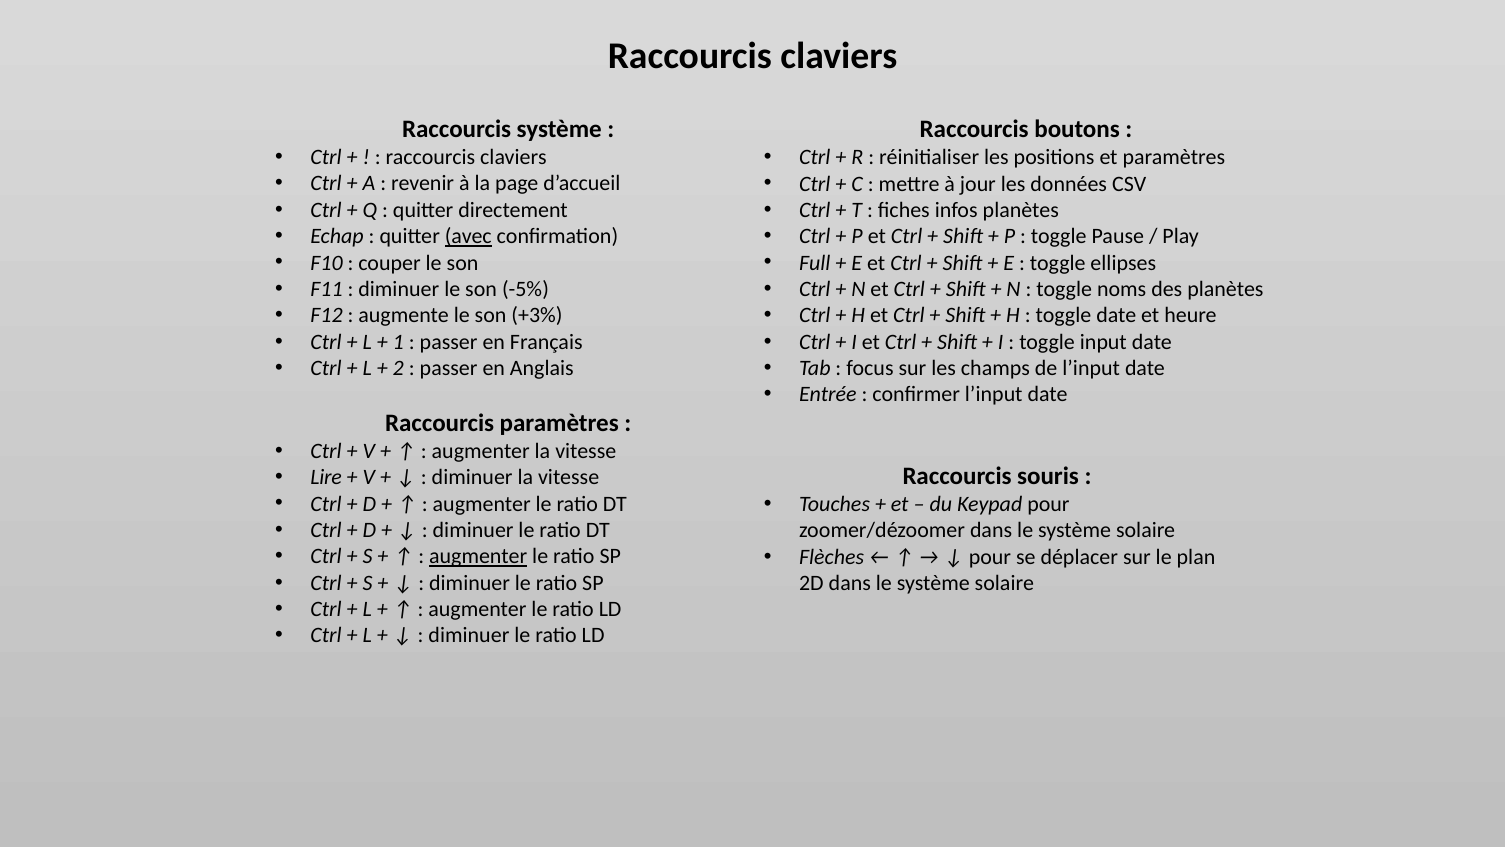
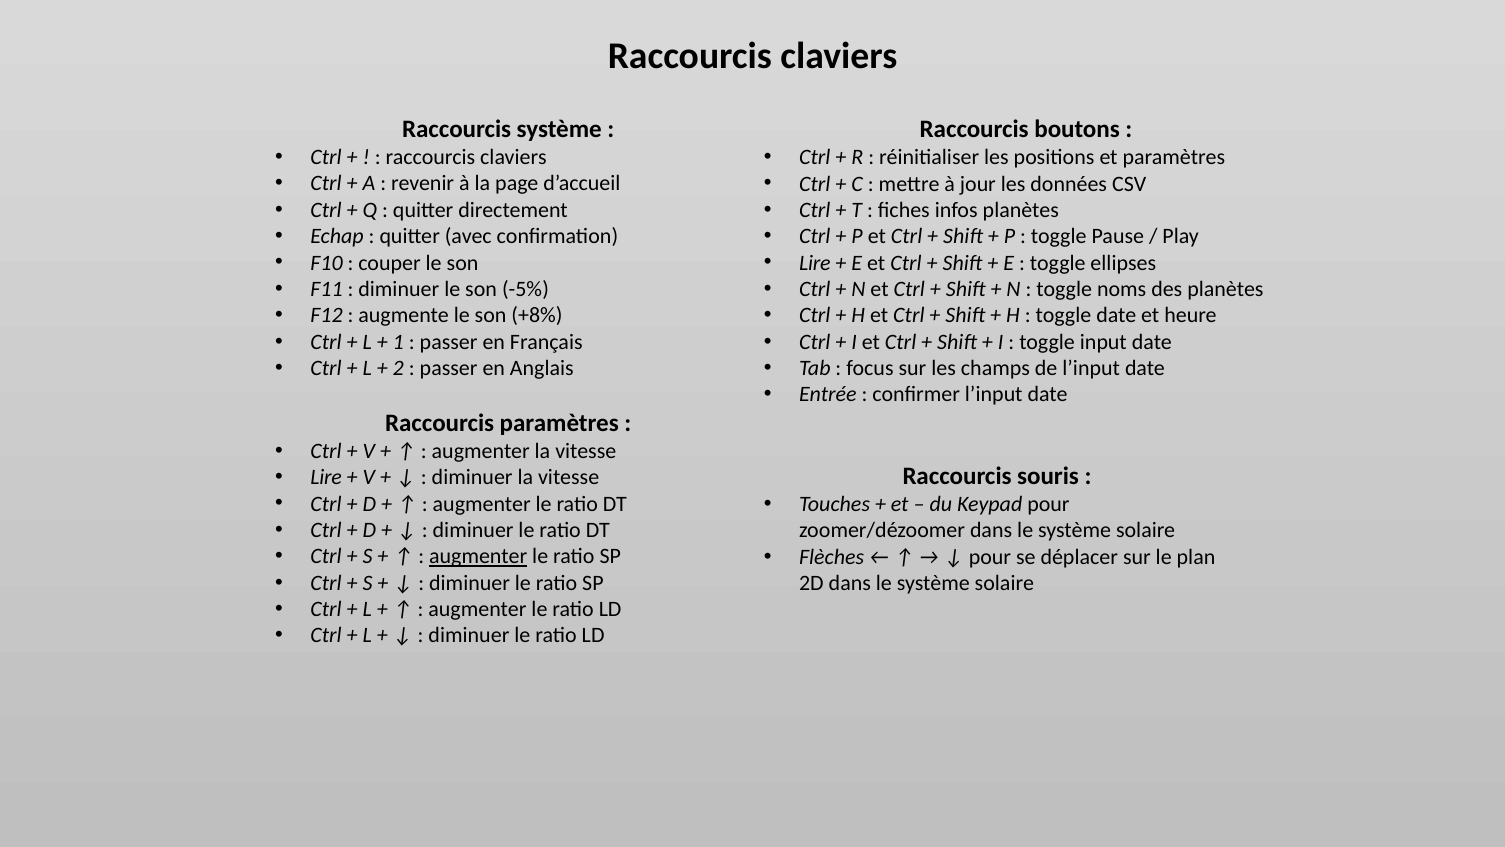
avec underline: present -> none (468, 236)
Full: Full -> Lire (815, 263)
+3%: +3% -> +8% (537, 315)
